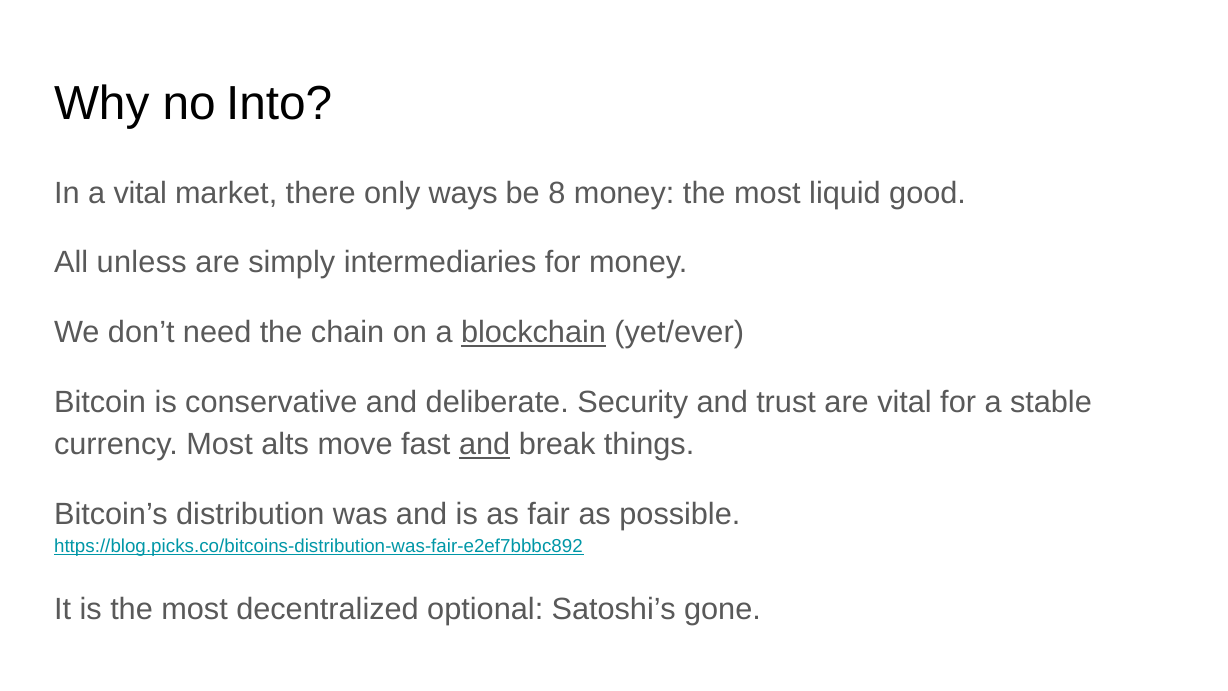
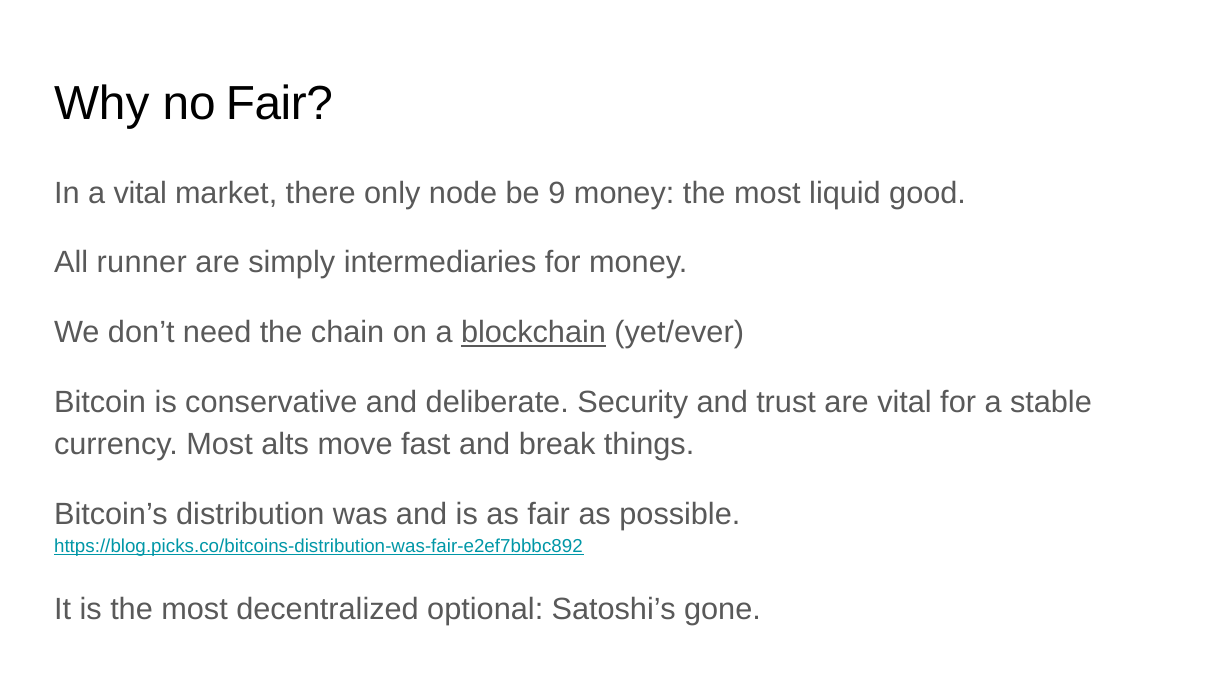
no Into: Into -> Fair (279, 104)
ways: ways -> node (463, 193)
8: 8 -> 9 (557, 193)
unless: unless -> runner (142, 263)
and underline: present -> none (485, 444)
